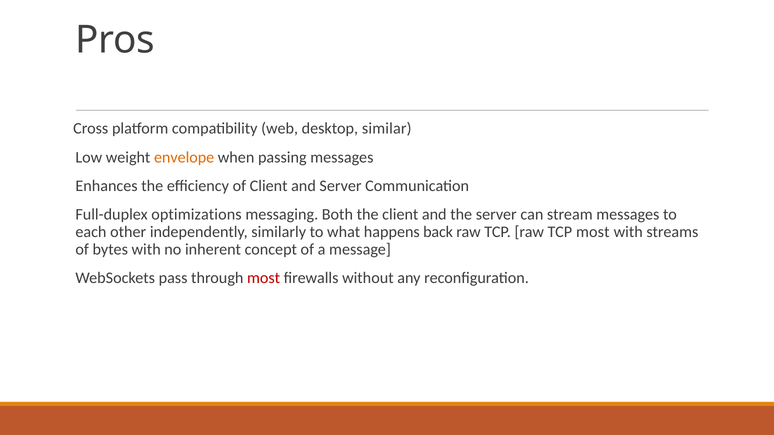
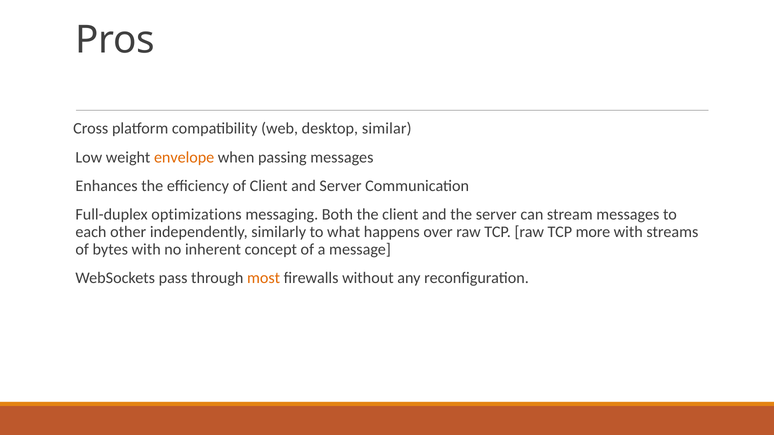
back: back -> over (438, 232)
TCP most: most -> more (593, 232)
most colour: red -> orange (264, 278)
